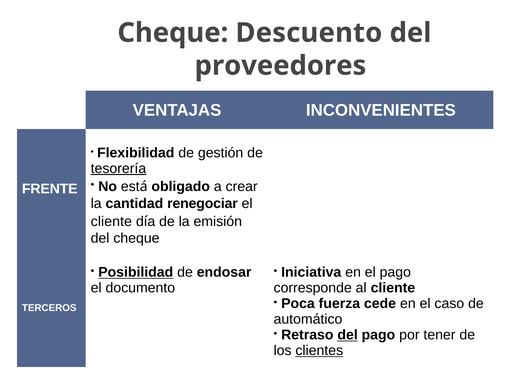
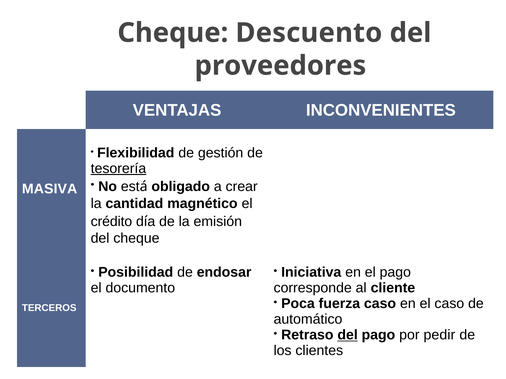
FRENTE: FRENTE -> MASIVA (50, 189)
renegociar: renegociar -> magnético (202, 204)
cliente: cliente -> crédito (111, 222)
Posibilidad underline: present -> none (136, 273)
fuerza cede: cede -> caso (380, 304)
tener: tener -> pedir (439, 335)
clientes underline: present -> none (319, 351)
